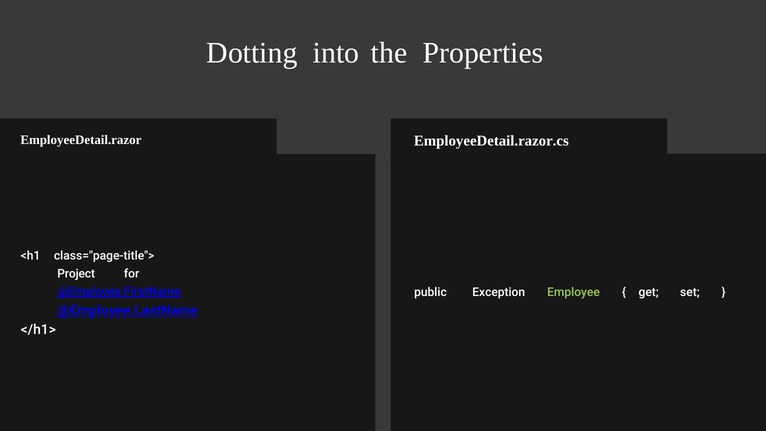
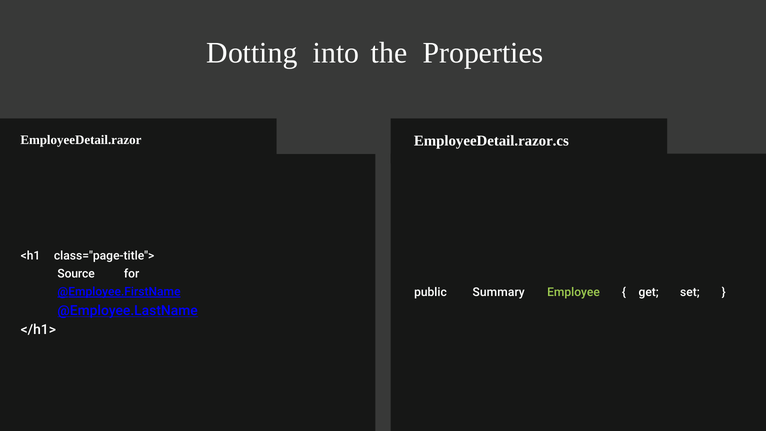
Project: Project -> Source (76, 274)
Exception: Exception -> Summary (499, 292)
